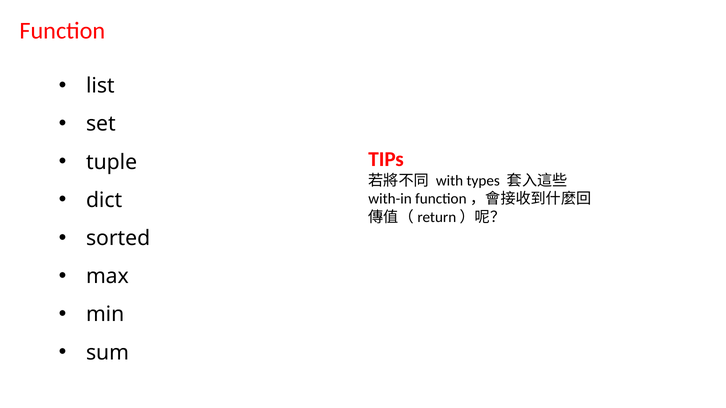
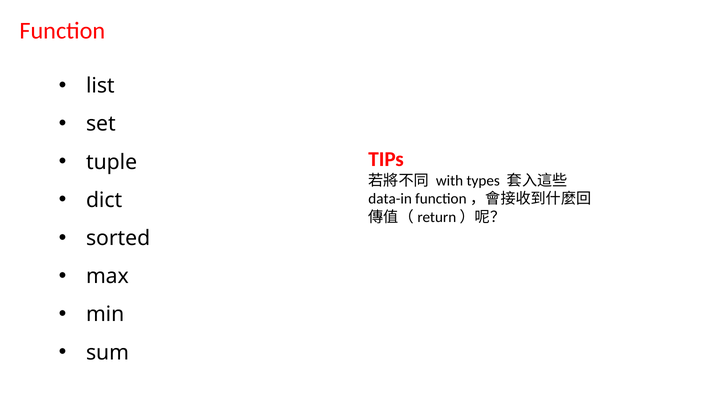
with-in: with-in -> data-in (390, 199)
